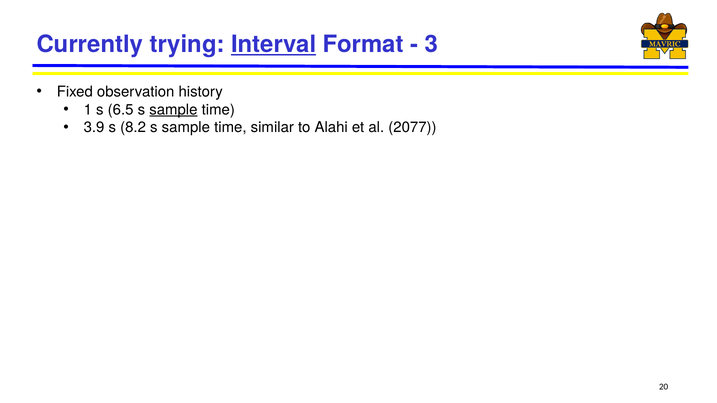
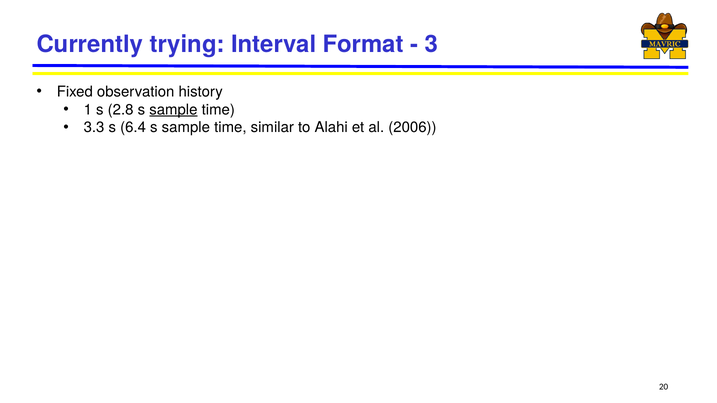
Interval underline: present -> none (274, 45)
6.5: 6.5 -> 2.8 (121, 110)
3.9: 3.9 -> 3.3 (94, 128)
8.2: 8.2 -> 6.4 (133, 128)
2077: 2077 -> 2006 (412, 128)
